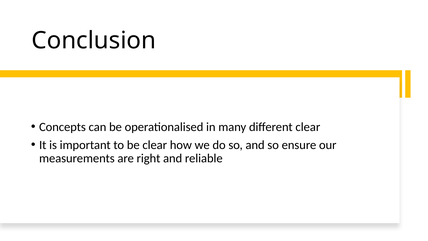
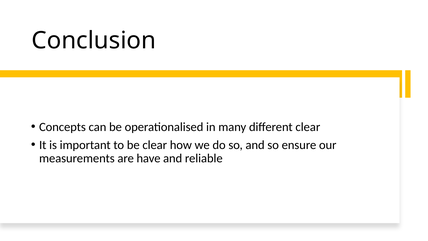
right: right -> have (149, 158)
